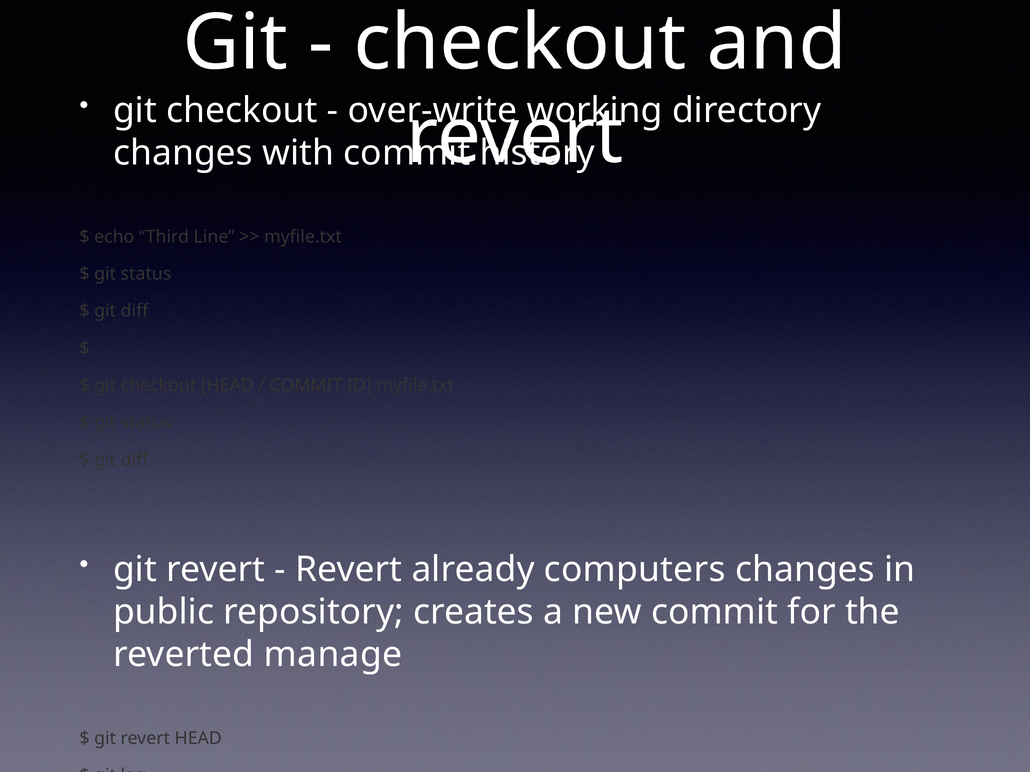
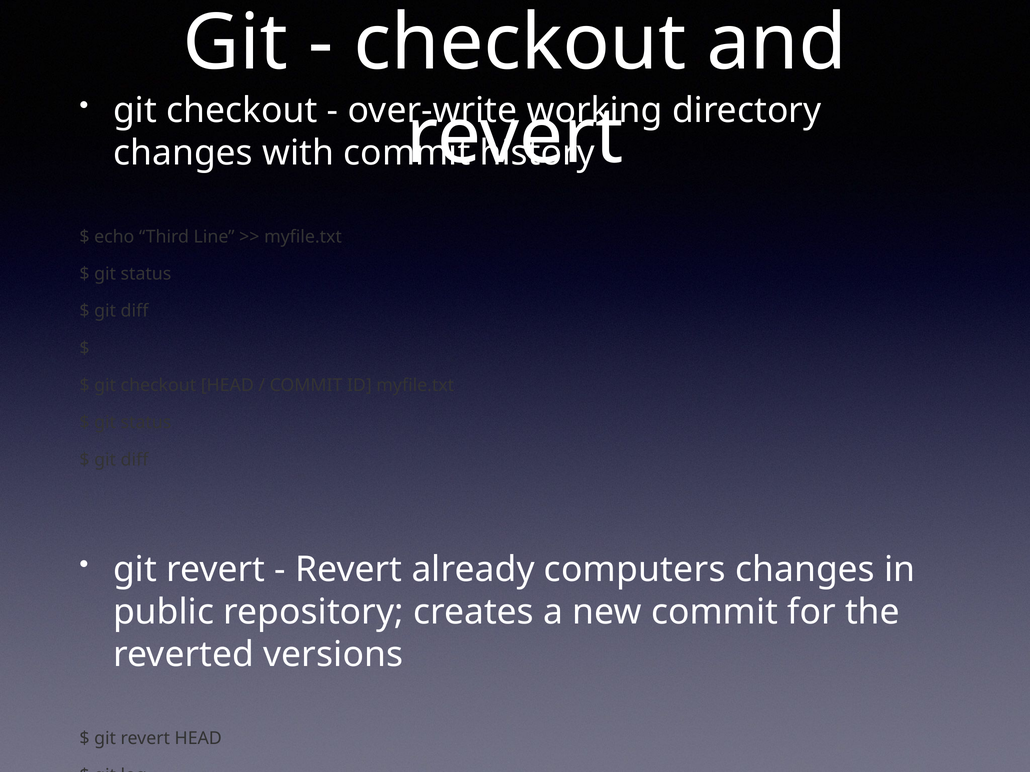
manage: manage -> versions (333, 655)
